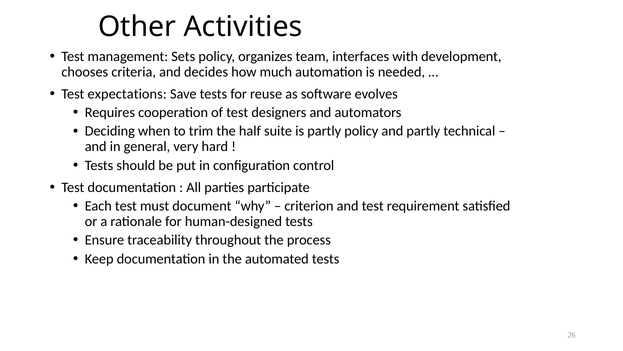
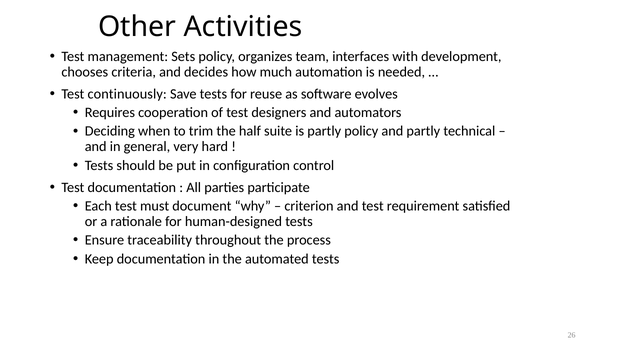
expectations: expectations -> continuously (127, 94)
